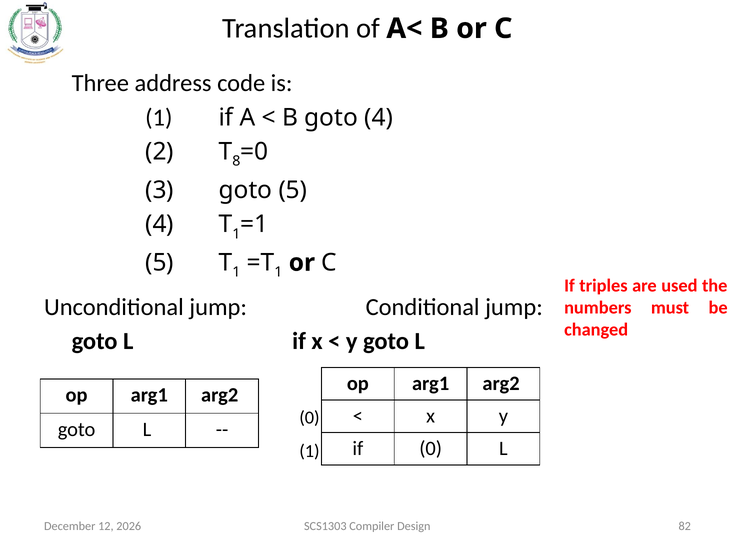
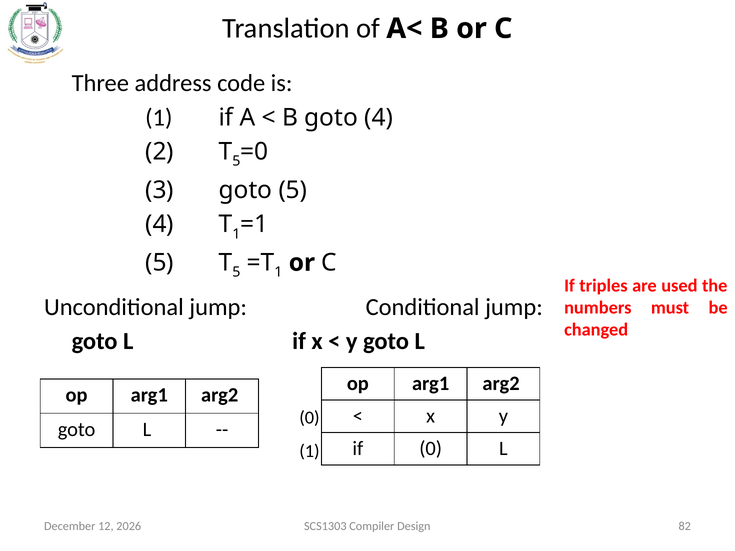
8: 8 -> 5 (236, 161)
1: 1 -> 5 (236, 272)
